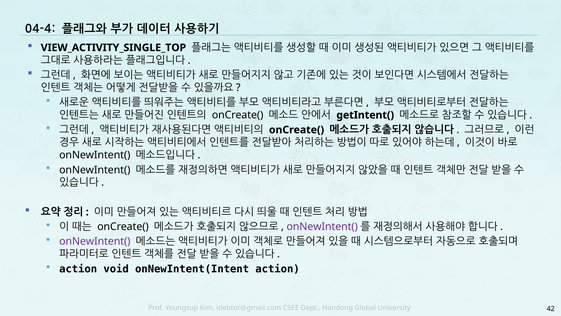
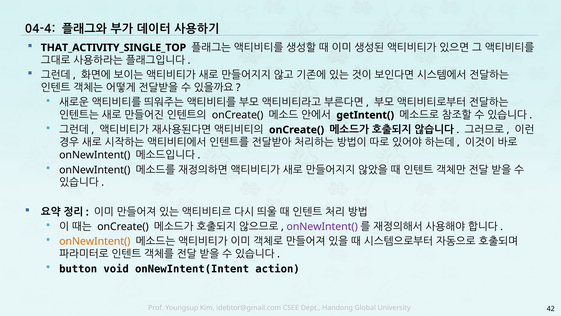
VIEW_ACTIVITY_SINGLE_TOP: VIEW_ACTIVITY_SINGLE_TOP -> THAT_ACTIVITY_SINGLE_TOP (113, 48)
onNewIntent( colour: purple -> orange (95, 241)
action: action -> button (78, 269)
